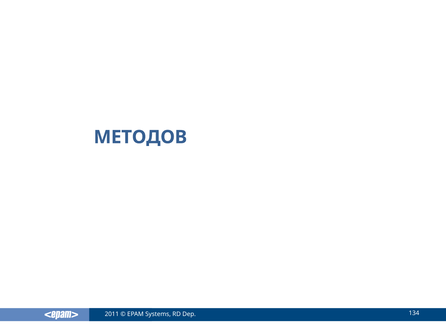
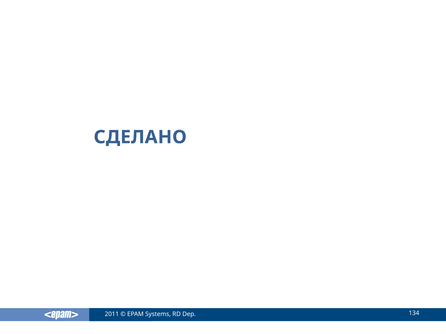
МЕТОДОВ: МЕТОДОВ -> СДЕЛАНО (140, 137)
